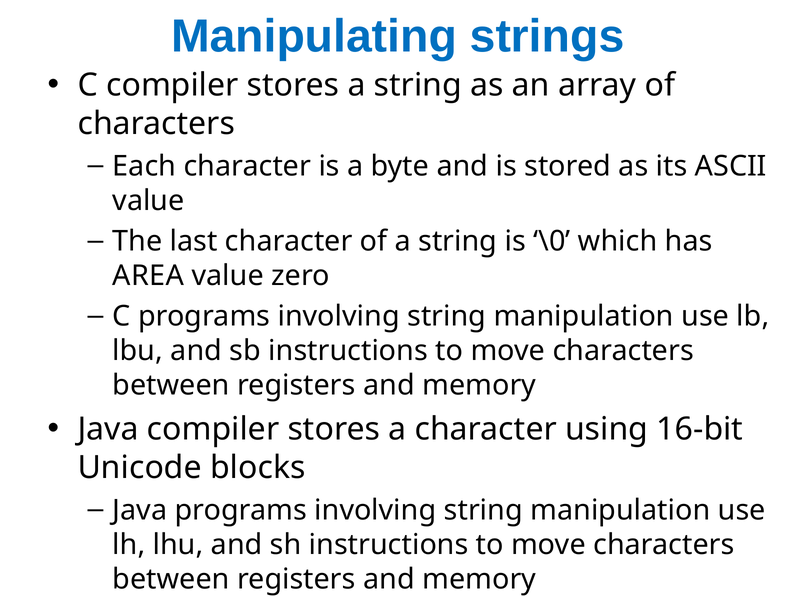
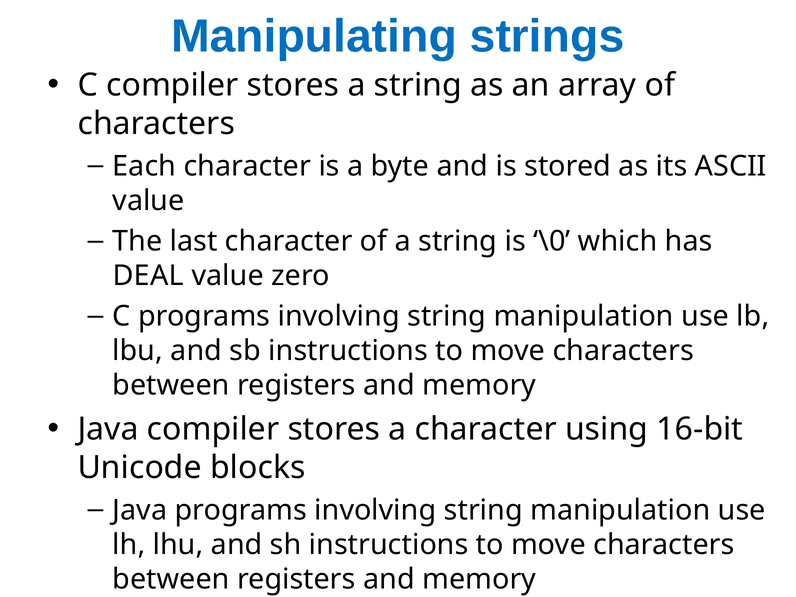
AREA: AREA -> DEAL (148, 276)
